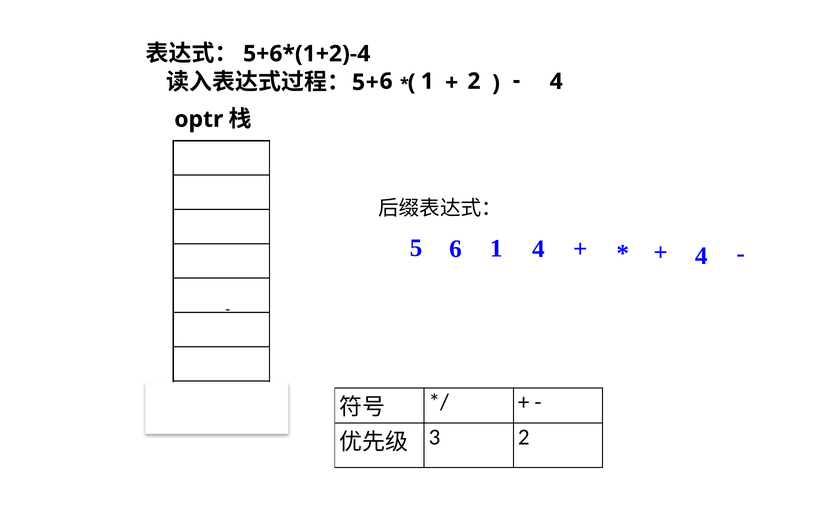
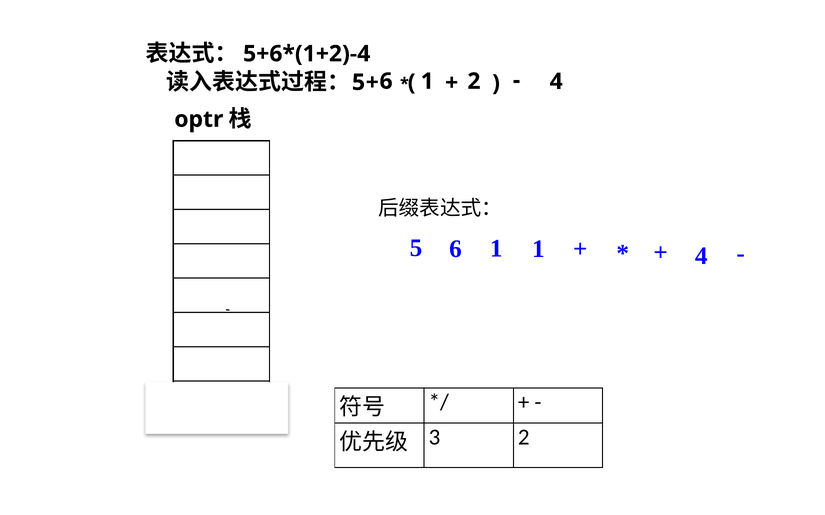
1 4: 4 -> 1 (538, 249)
